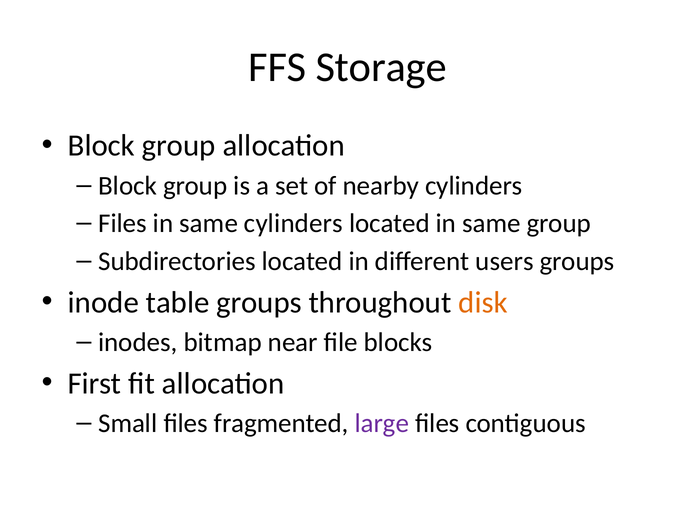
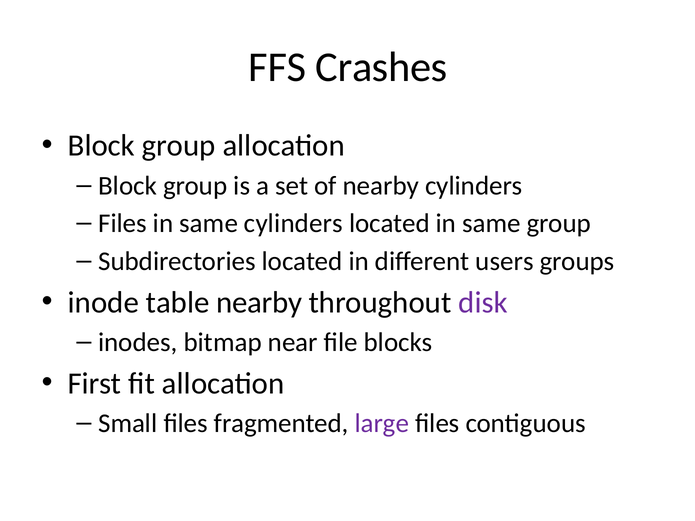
Storage: Storage -> Crashes (381, 67)
table groups: groups -> nearby (259, 302)
disk colour: orange -> purple (483, 302)
